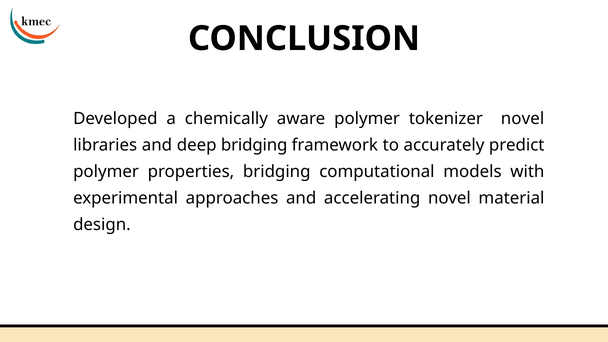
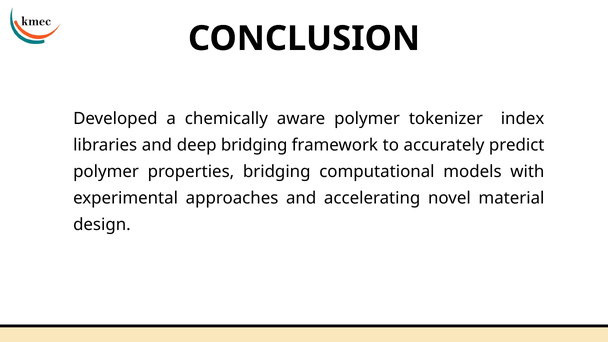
tokenizer novel: novel -> index (523, 119)
